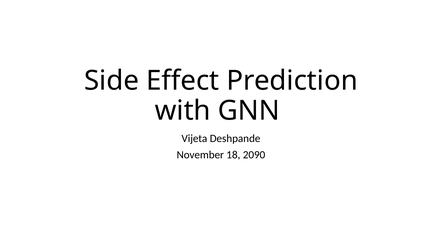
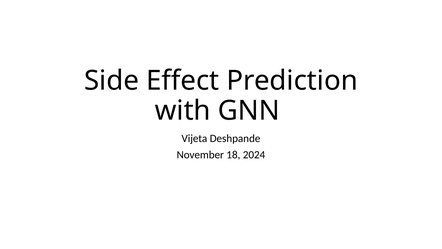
2090: 2090 -> 2024 (254, 155)
